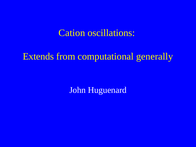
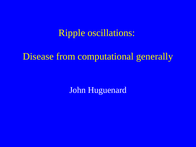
Cation: Cation -> Ripple (72, 33)
Extends: Extends -> Disease (38, 56)
